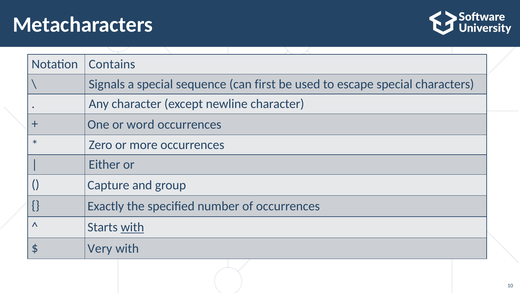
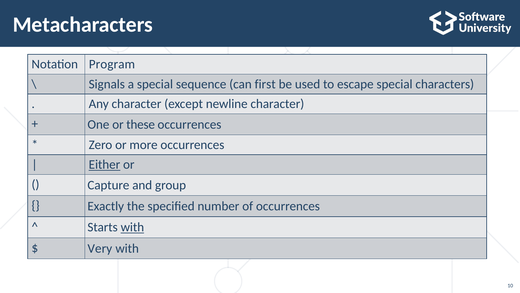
Contains: Contains -> Program (112, 64)
word: word -> these (141, 124)
Either underline: none -> present (104, 164)
